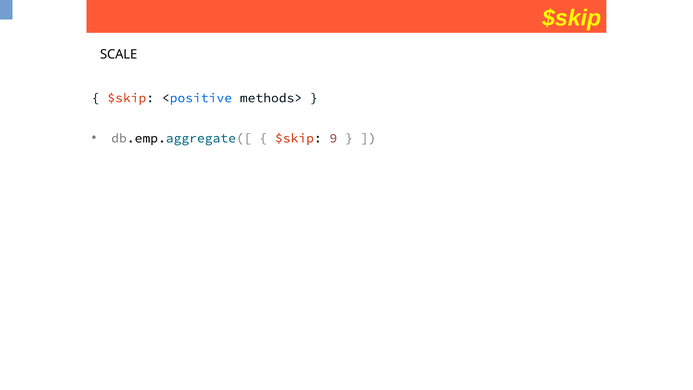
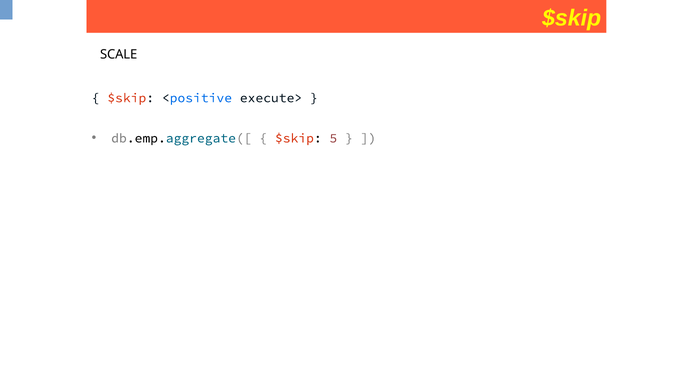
methods>: methods> -> execute> (271, 98)
9: 9 -> 5 (333, 138)
